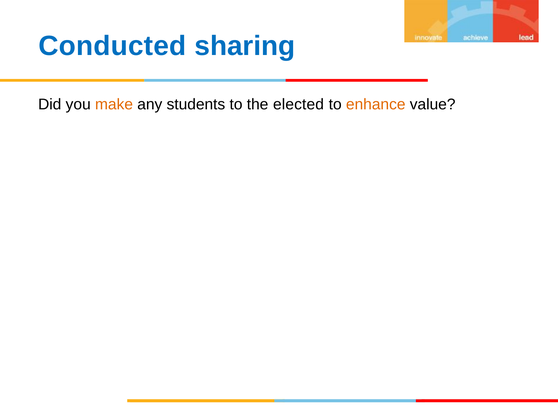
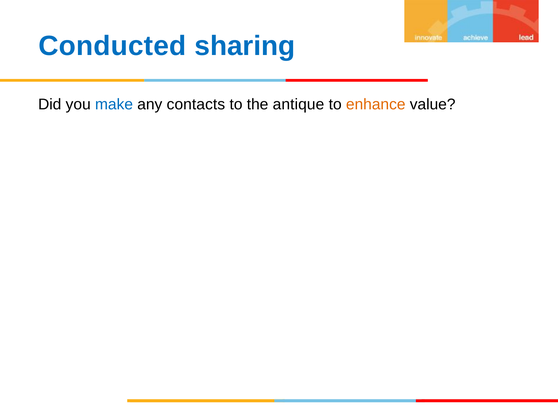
make colour: orange -> blue (114, 104)
students: students -> contacts (196, 104)
elected: elected -> antique (298, 104)
